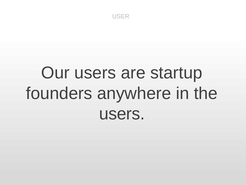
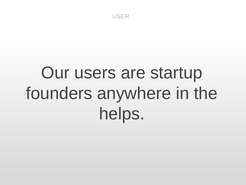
users: users -> helps (122, 114)
